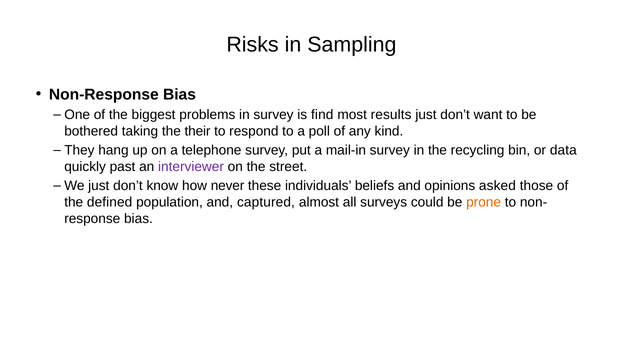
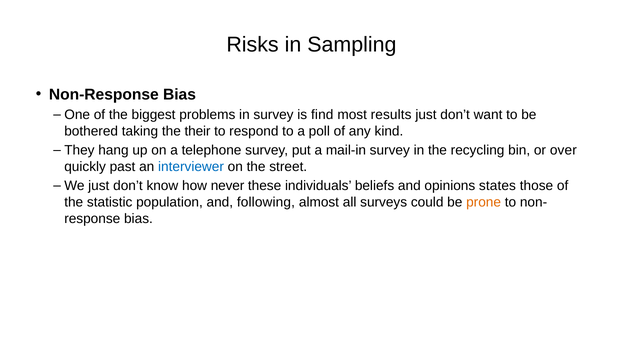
data: data -> over (563, 150)
interviewer colour: purple -> blue (191, 166)
asked: asked -> states (497, 186)
defined: defined -> statistic (110, 202)
captured: captured -> following (266, 202)
